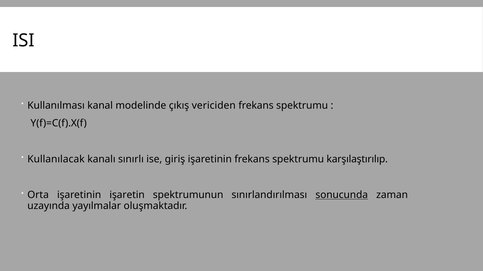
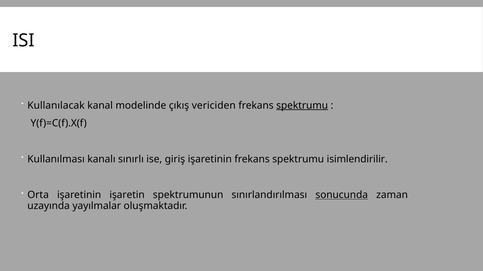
Kullanılması: Kullanılması -> Kullanılacak (56, 106)
spektrumu underline: none -> present (302, 106)
Kullanılacak: Kullanılacak -> Kullanılması (56, 160)
karşılaştırılıp: karşılaştırılıp -> isimlendirilir (357, 160)
